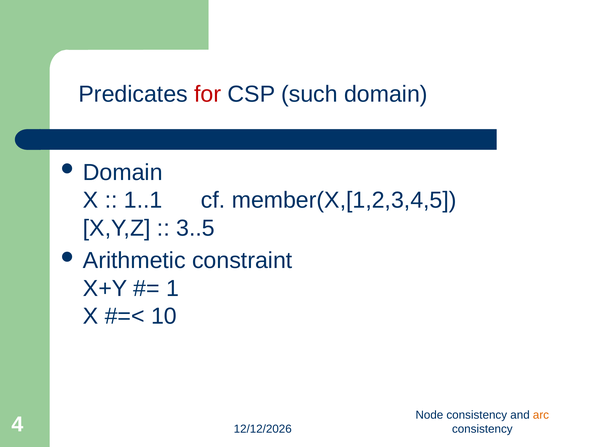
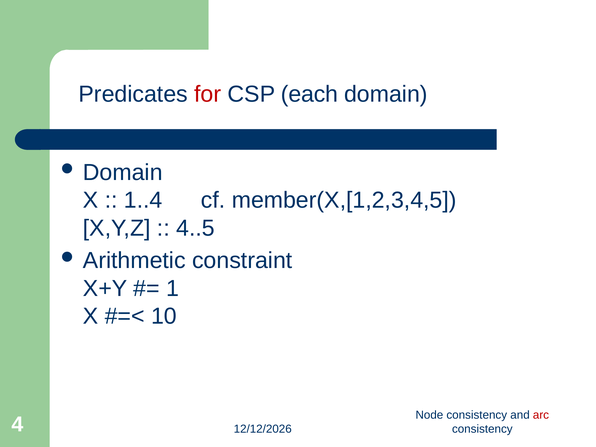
such: such -> each (310, 94)
1..1: 1..1 -> 1..4 (143, 200)
3..5: 3..5 -> 4..5 (195, 228)
arc colour: orange -> red (541, 415)
